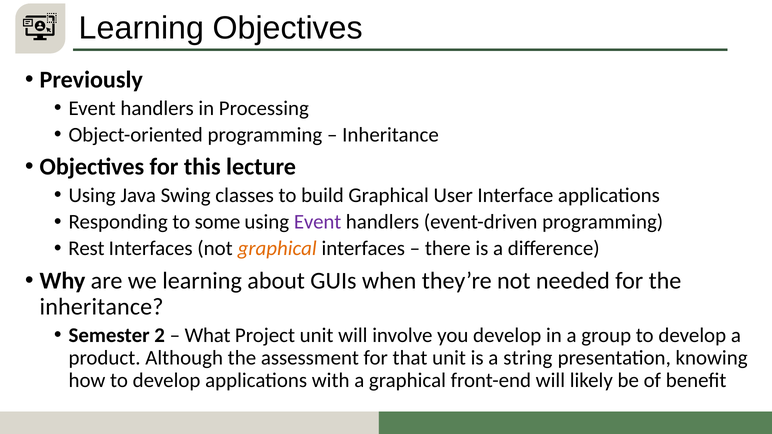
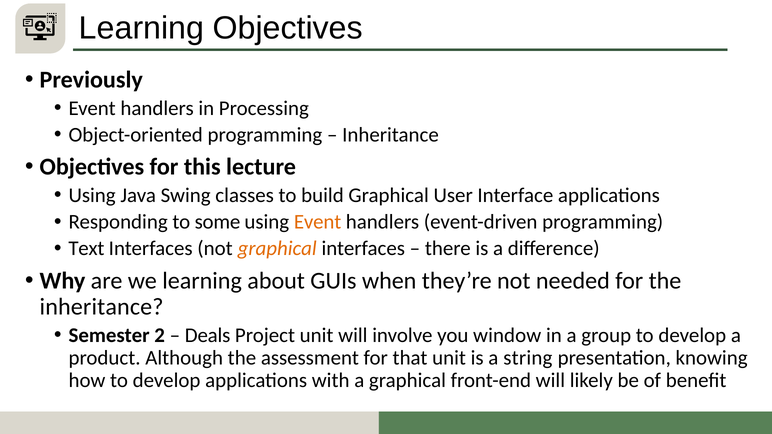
Event colour: purple -> orange (318, 222)
Rest: Rest -> Text (86, 249)
What: What -> Deals (208, 335)
you develop: develop -> window (507, 335)
